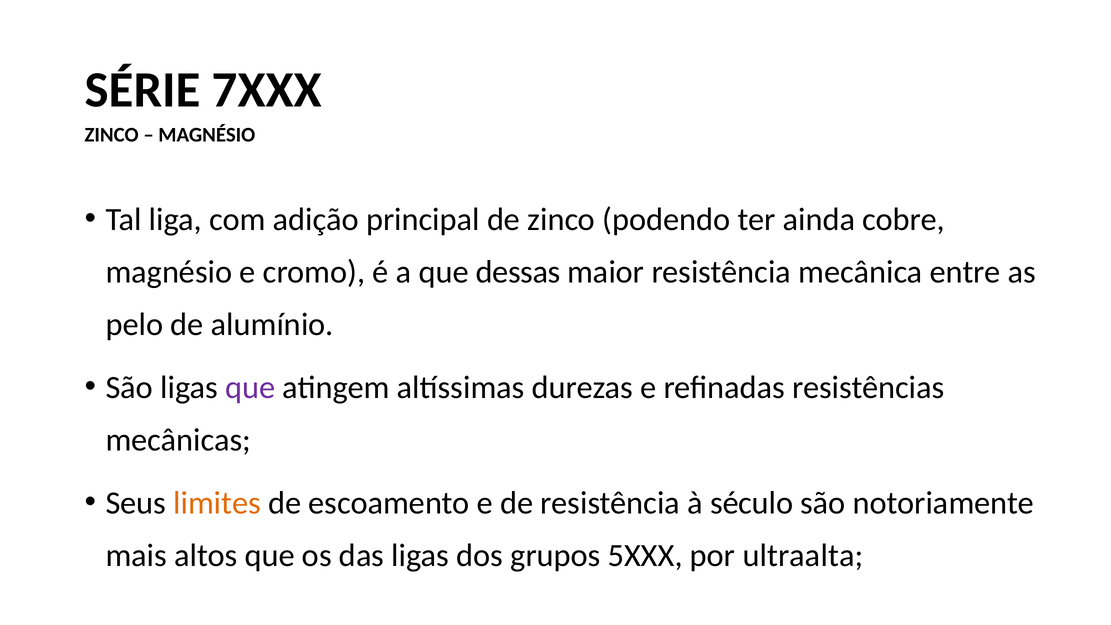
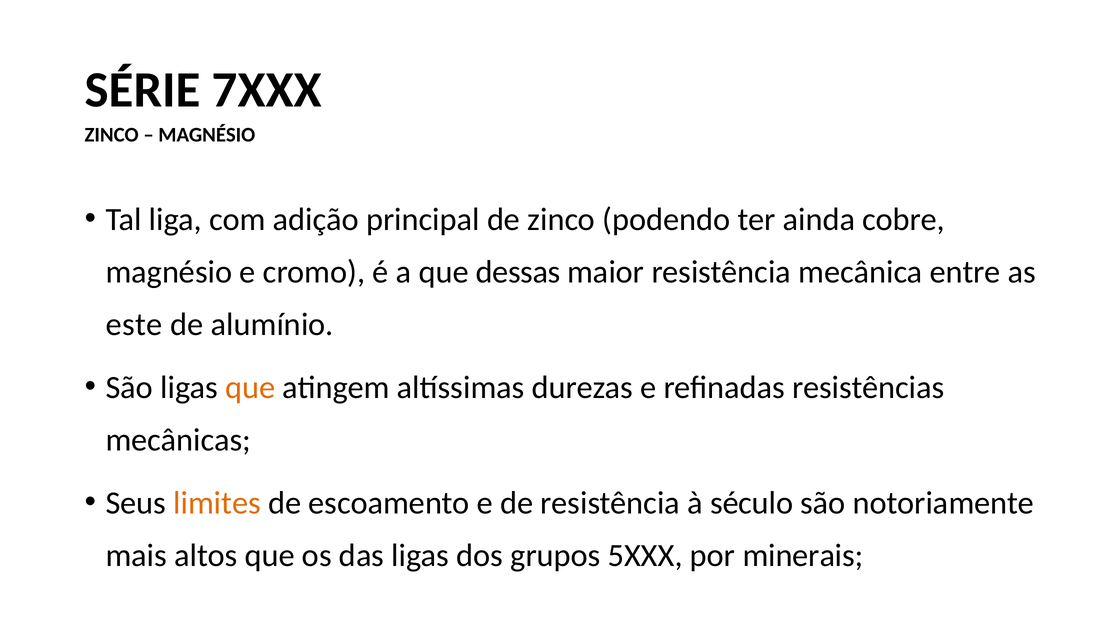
pelo: pelo -> este (134, 325)
que colour: purple -> orange (250, 387)
ultraalta: ultraalta -> minerais (803, 555)
